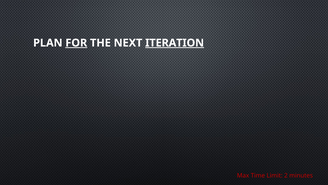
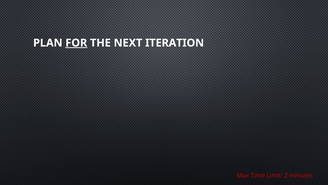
ITERATION underline: present -> none (175, 43)
